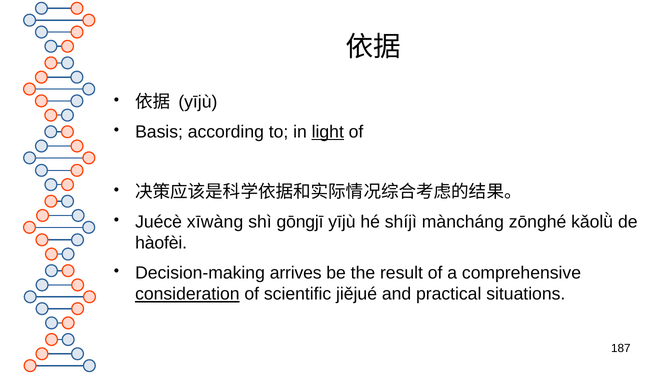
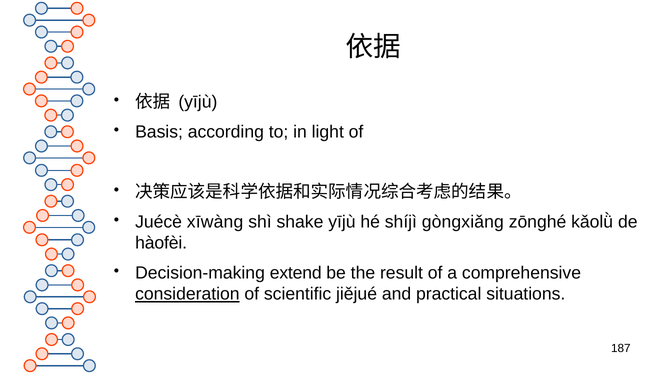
light underline: present -> none (328, 132)
gōngjī: gōngjī -> shake (300, 222)
màncháng: màncháng -> gòngxiǎng (463, 222)
arrives: arrives -> extend (296, 273)
